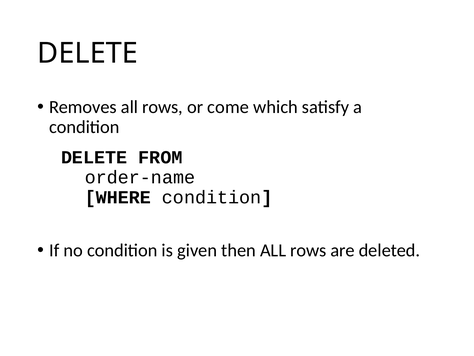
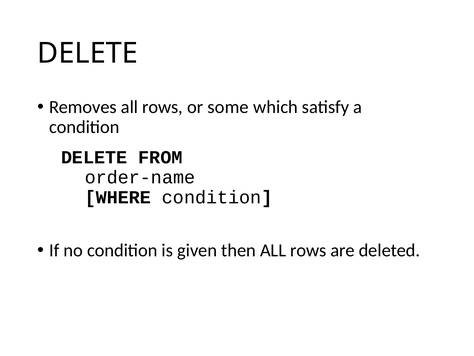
come: come -> some (228, 107)
